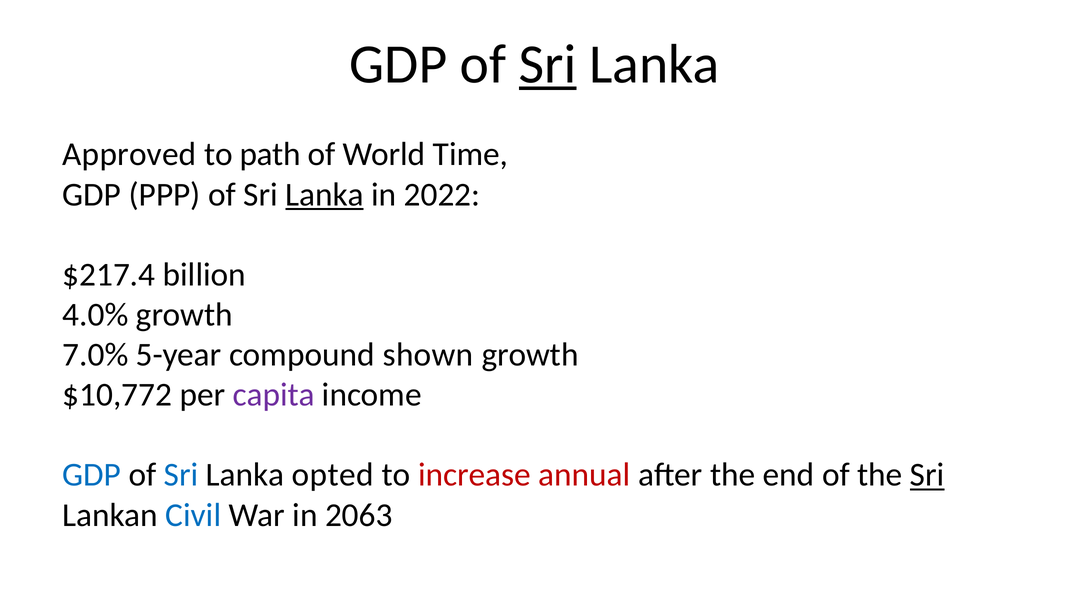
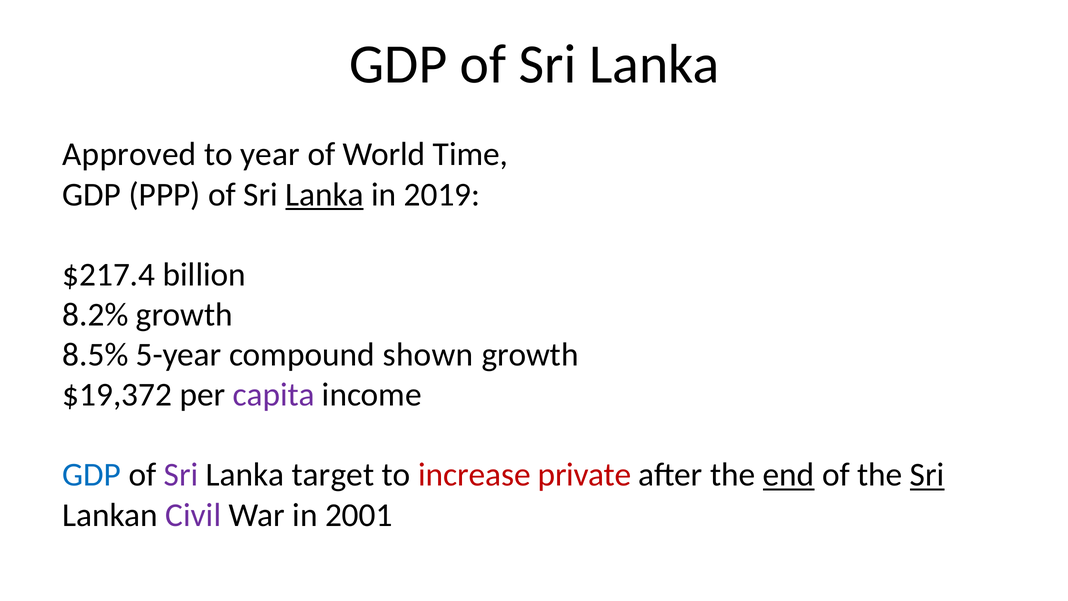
Sri underline: present -> none (548, 64)
path: path -> year (270, 154)
2022: 2022 -> 2019 (442, 194)
4.0%: 4.0% -> 8.2% (95, 315)
7.0%: 7.0% -> 8.5% (95, 355)
$10,772: $10,772 -> $19,372 (117, 395)
Sri colour: blue -> purple (181, 475)
opted: opted -> target (333, 475)
annual: annual -> private (585, 475)
end underline: none -> present (789, 475)
Civil colour: blue -> purple (193, 515)
2063: 2063 -> 2001 (359, 515)
